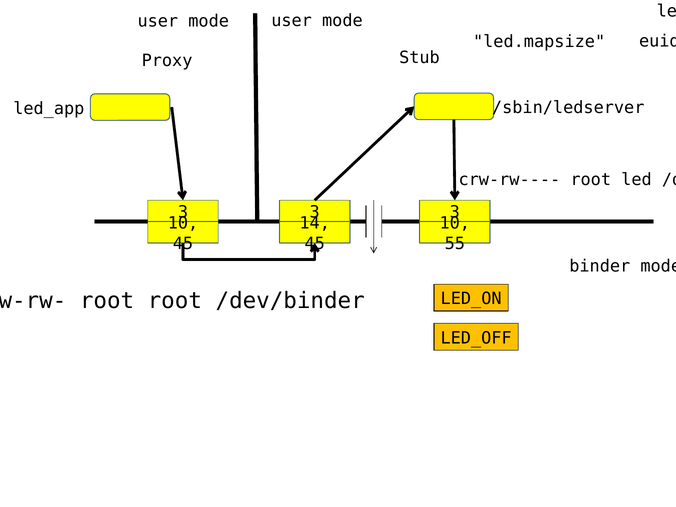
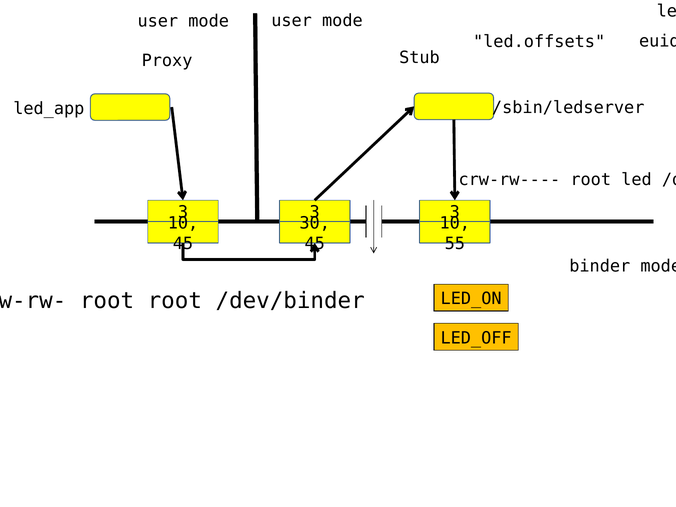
led.mapsize: led.mapsize -> led.offsets (539, 41)
14: 14 -> 30 (315, 223)
